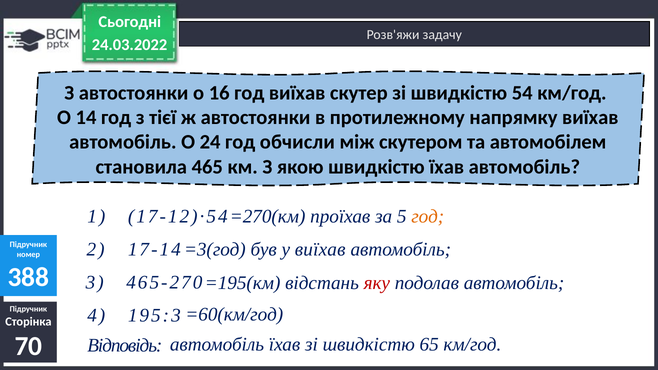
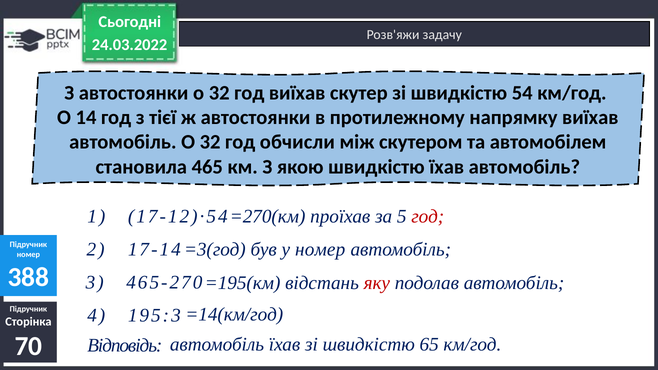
автостоянки о 16: 16 -> 32 (219, 93)
автомобіль О 24: 24 -> 32 (210, 142)
год colour: orange -> red (428, 216)
у виїхав: виїхав -> номер (320, 250)
=60(км/год: =60(км/год -> =14(км/год (234, 314)
